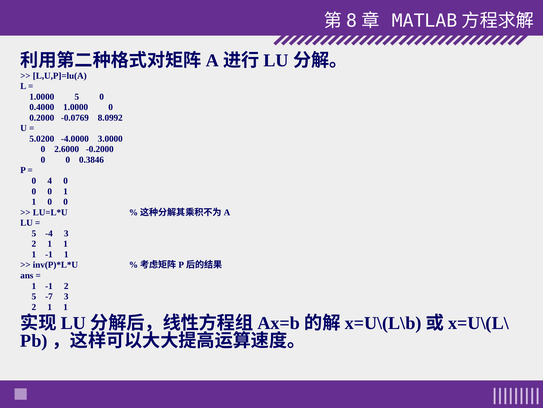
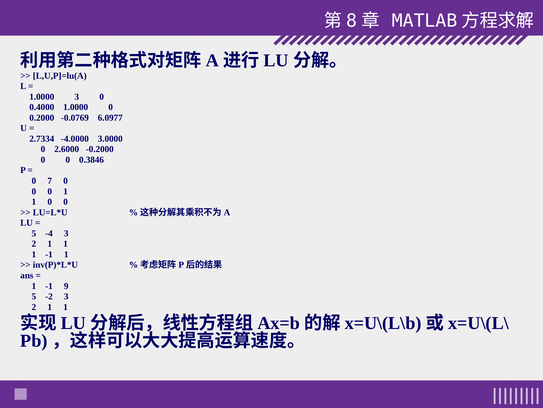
1.0000 5: 5 -> 3 (77, 97)
8.0992: 8.0992 -> 6.0977 (110, 118)
5.0200: 5.0200 -> 2.7334 (42, 139)
4: 4 -> 7 (50, 181)
-1 2: 2 -> 9 (66, 285)
-7: -7 -> -2 (49, 296)
